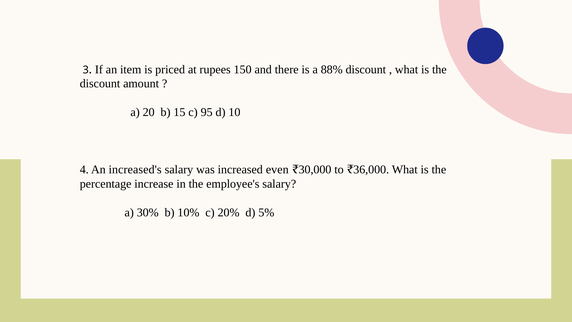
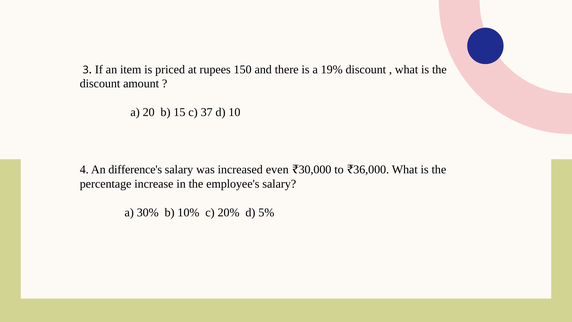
88%: 88% -> 19% (332, 69)
95: 95 -> 37 (207, 112)
increased's: increased's -> difference's (135, 169)
